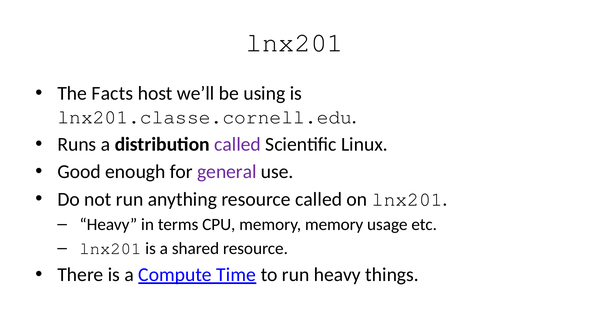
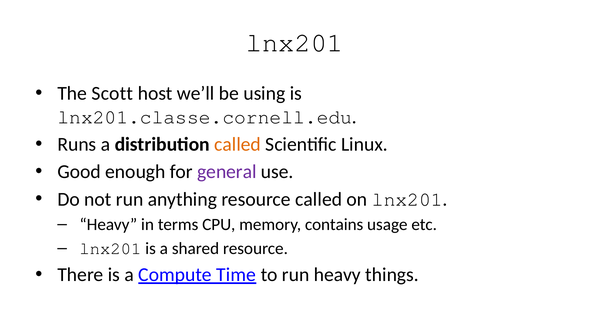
Facts: Facts -> Scott (112, 93)
called colour: purple -> orange (238, 144)
memory memory: memory -> contains (334, 225)
